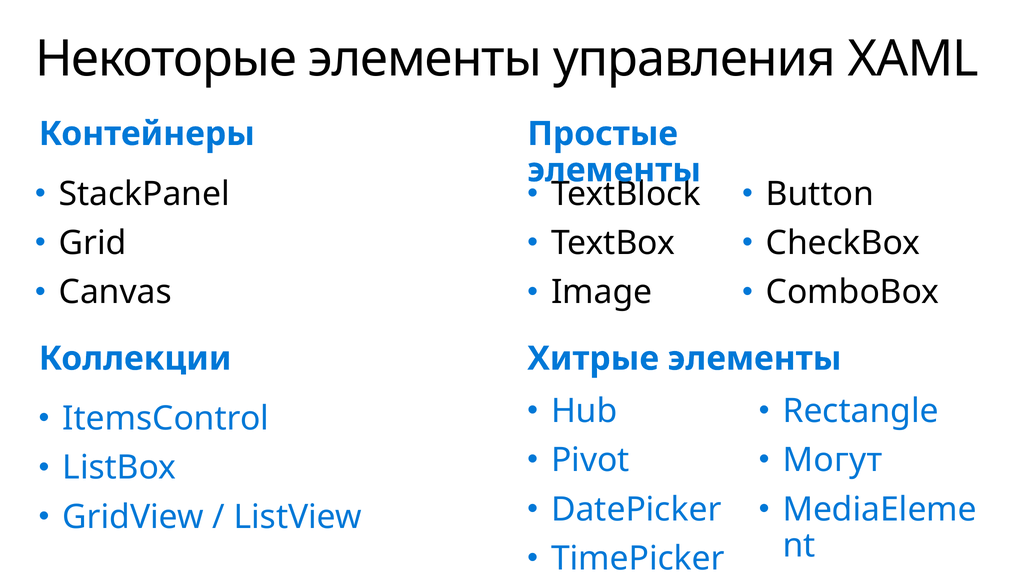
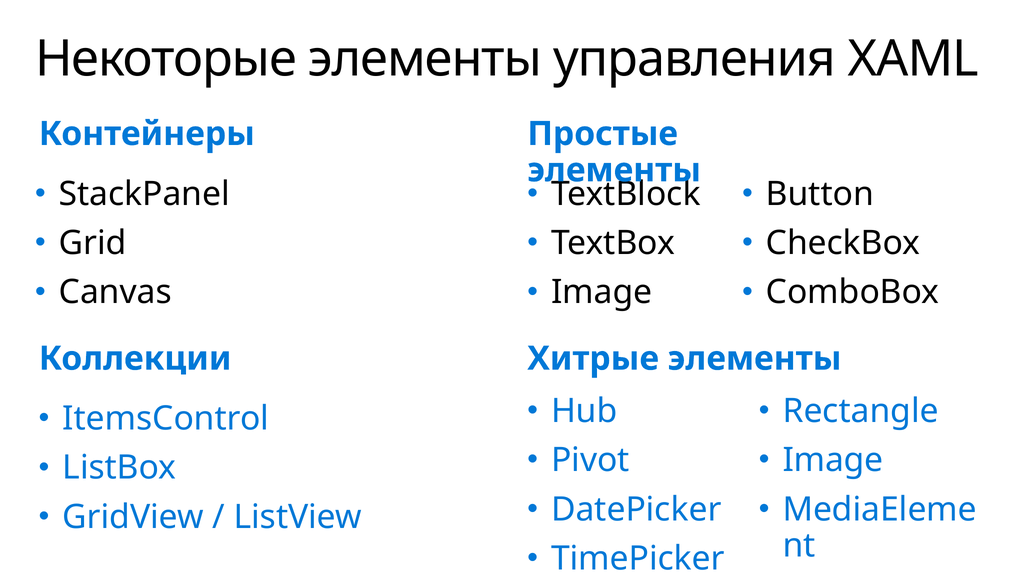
Могут: Могут -> Image (833, 460)
